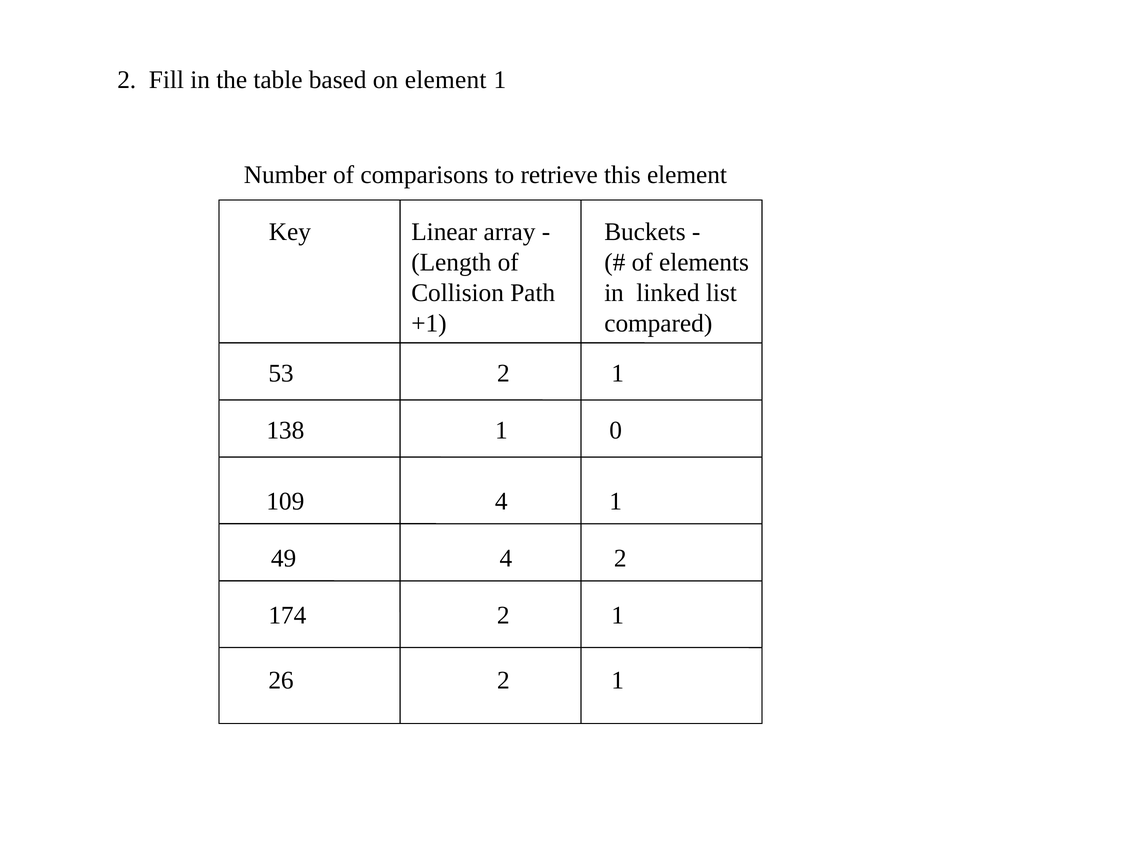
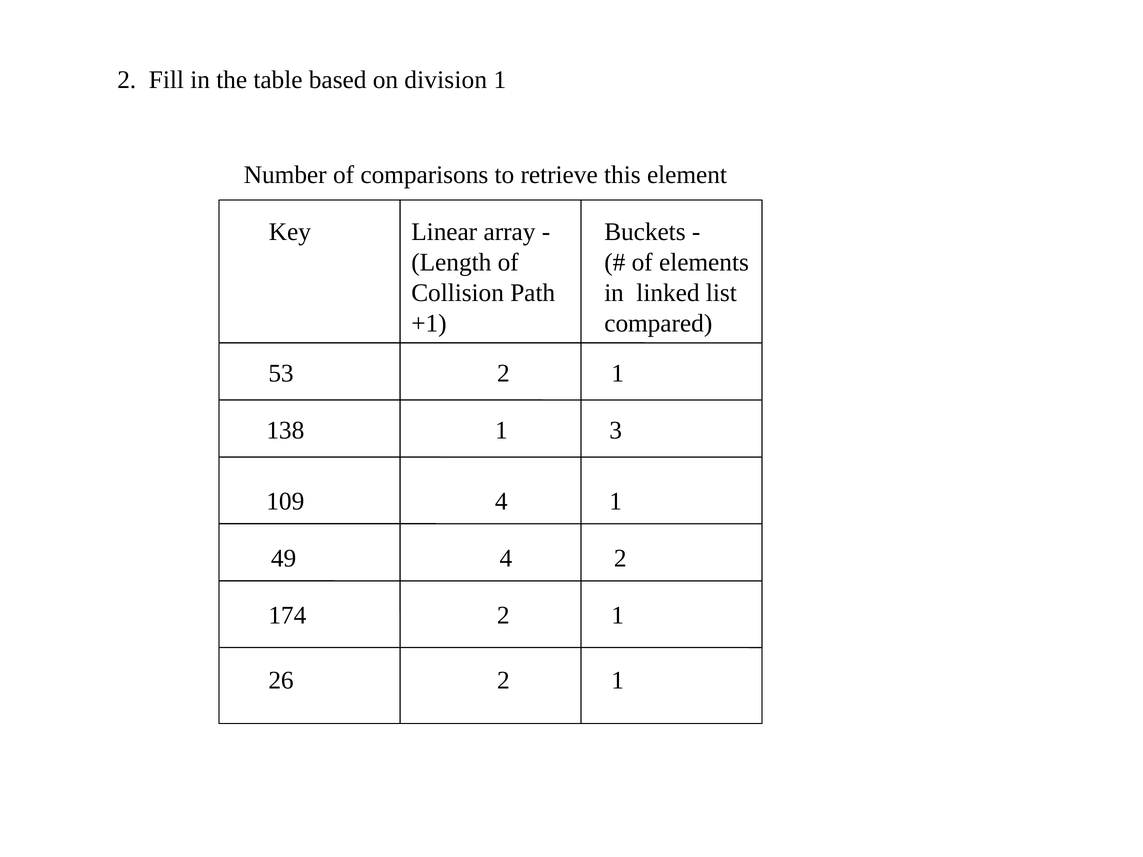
on element: element -> division (446, 80)
0: 0 -> 3 (616, 430)
